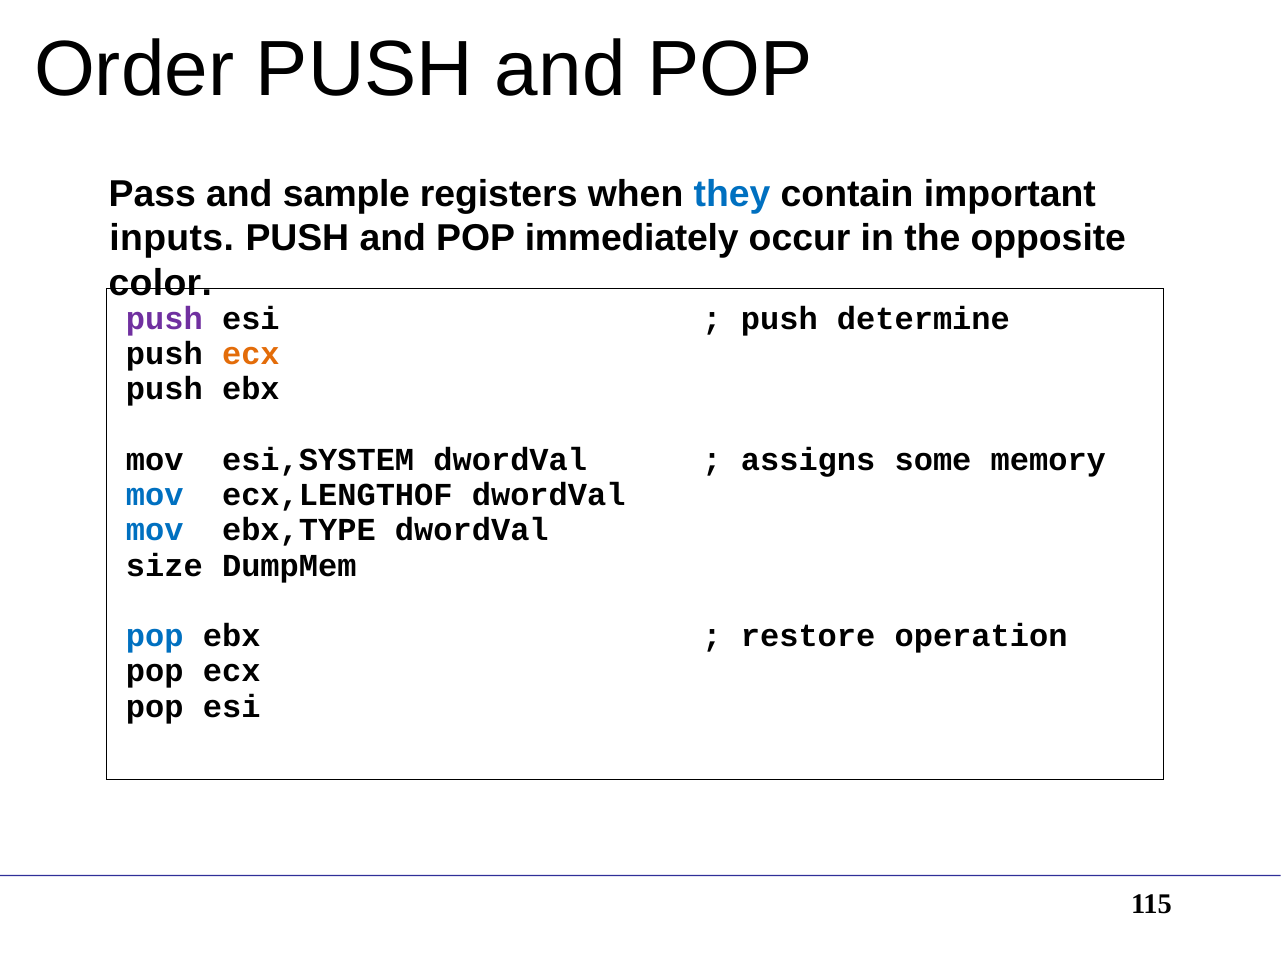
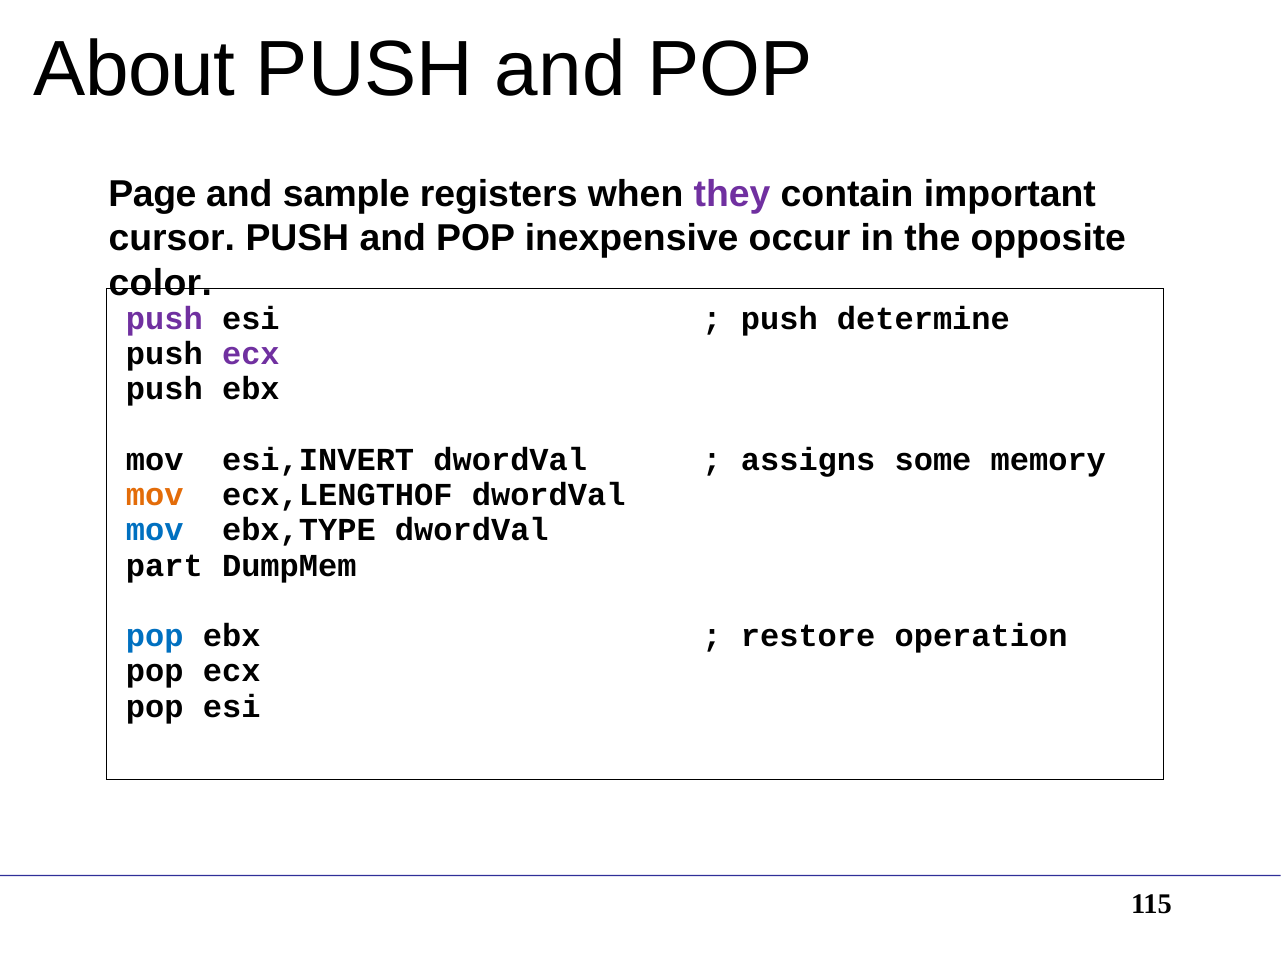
Order: Order -> About (135, 70)
Pass: Pass -> Page (152, 194)
they colour: blue -> purple (732, 194)
inputs: inputs -> cursor (172, 239)
immediately: immediately -> inexpensive (632, 239)
ecx colour: orange -> purple (251, 354)
esi,SYSTEM: esi,SYSTEM -> esi,INVERT (318, 460)
mov colour: blue -> orange (155, 495)
size: size -> part (164, 565)
